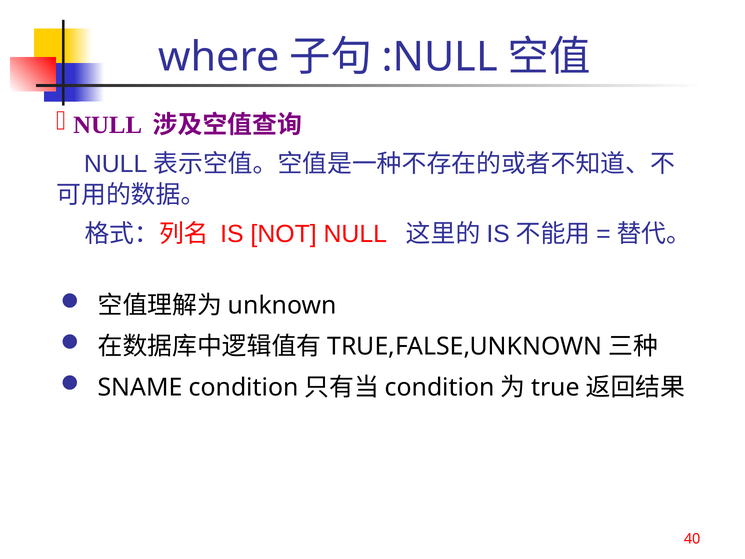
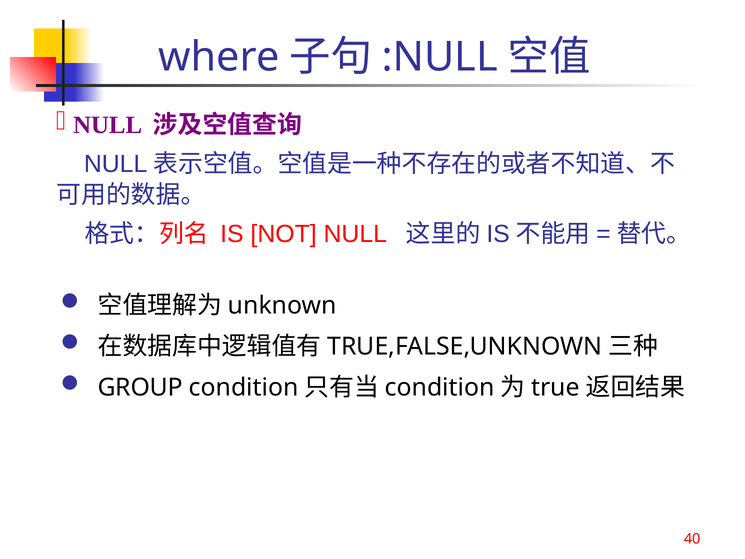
SNAME: SNAME -> GROUP (140, 388)
